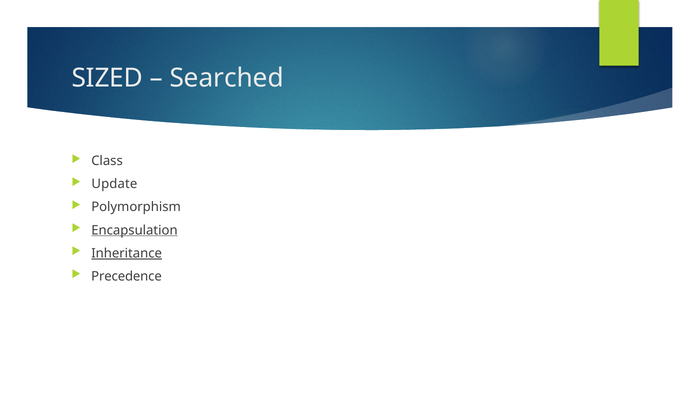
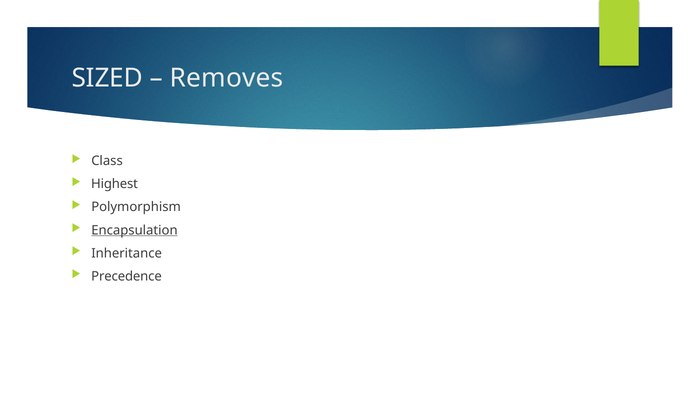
Searched: Searched -> Removes (227, 78)
Update: Update -> Highest (114, 184)
Inheritance underline: present -> none (127, 253)
